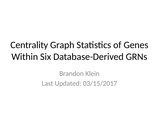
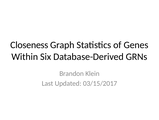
Centrality: Centrality -> Closeness (29, 45)
